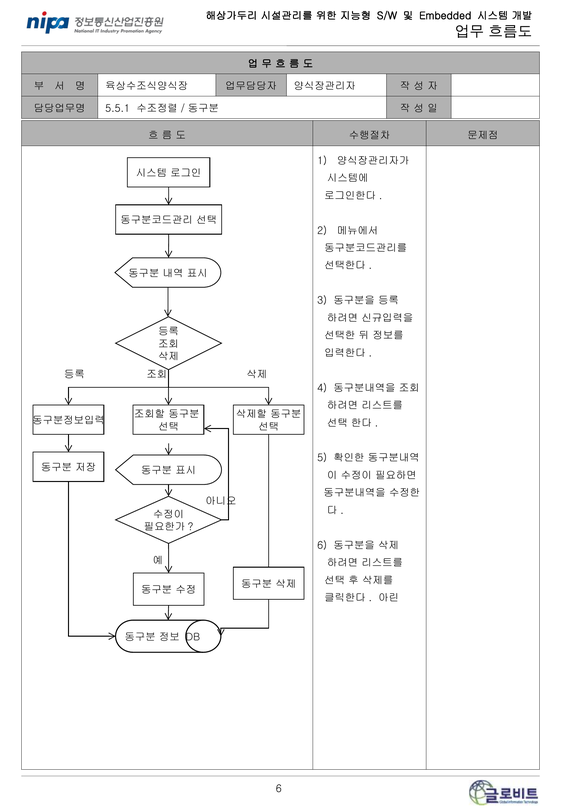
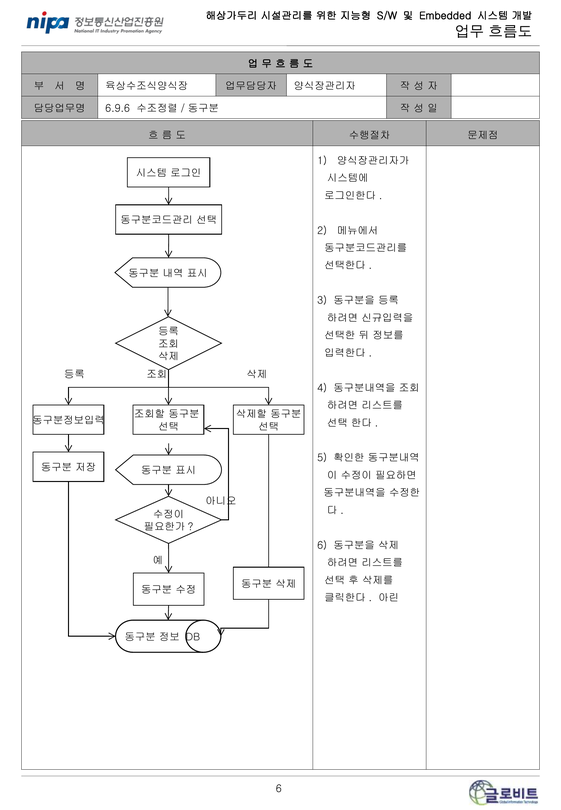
5.5.1: 5.5.1 -> 6.9.6 (118, 108)
